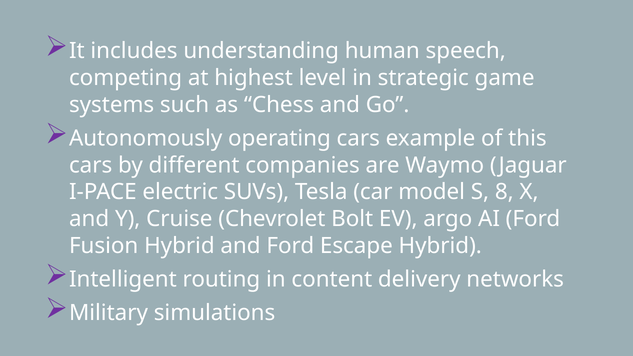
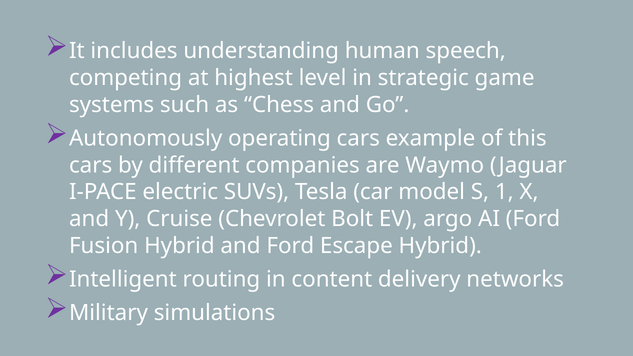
8: 8 -> 1 (504, 192)
